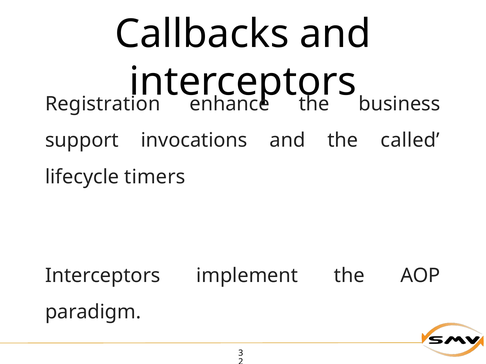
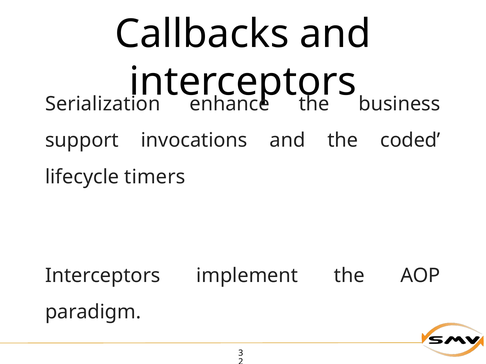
Registration: Registration -> Serialization (103, 104)
called: called -> coded (410, 141)
